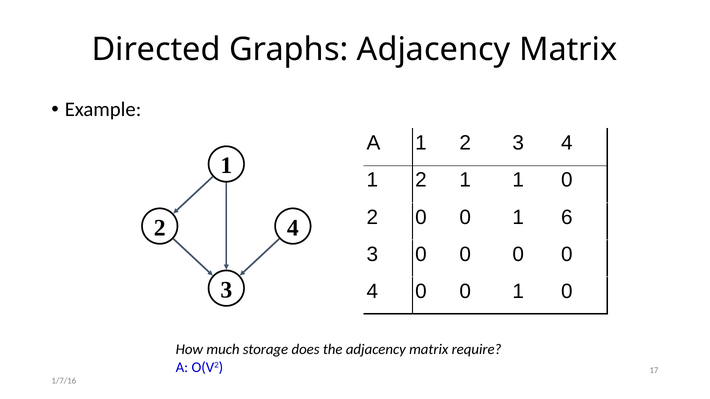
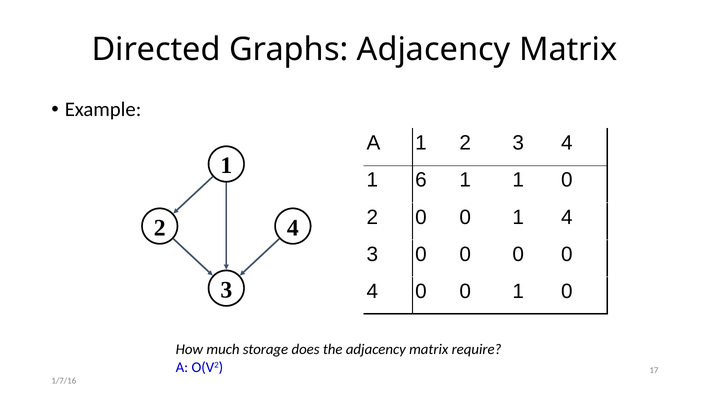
2: 2 -> 6 (421, 180)
1 6: 6 -> 4 (567, 217)
